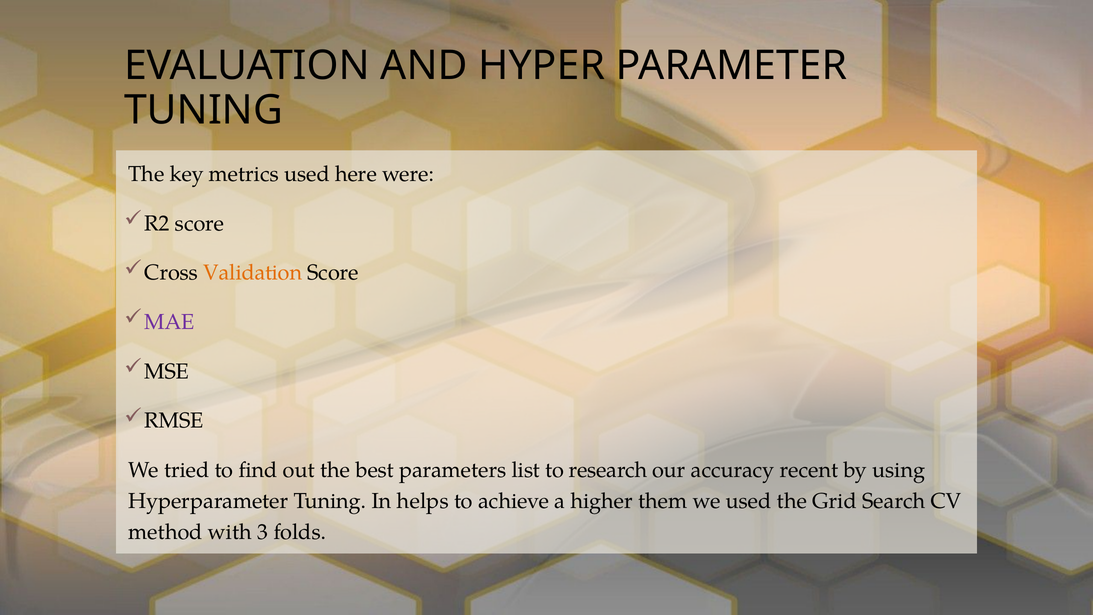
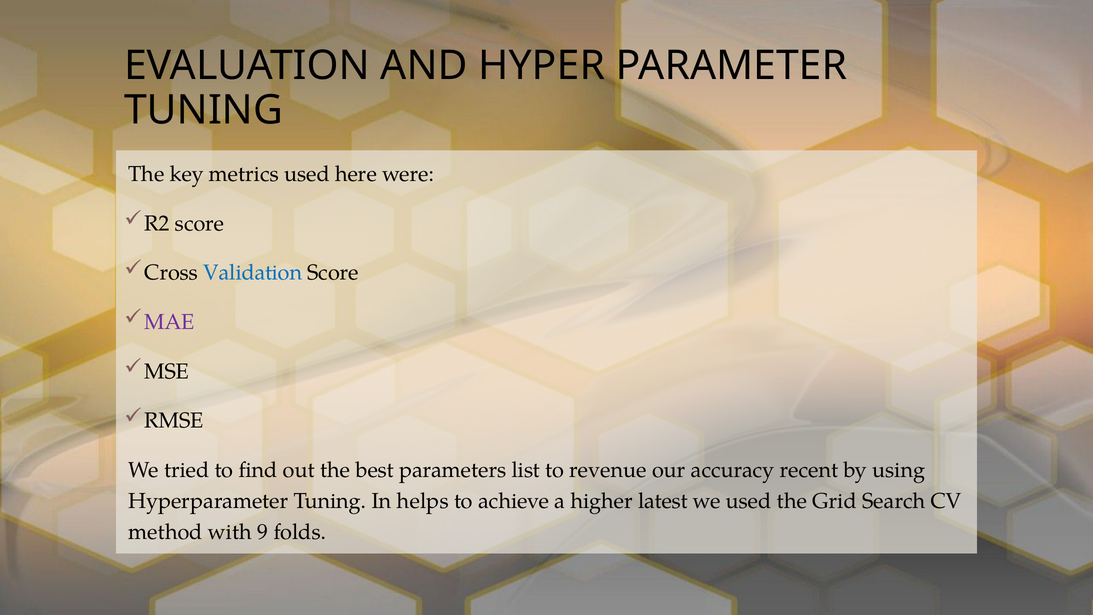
Validation colour: orange -> blue (253, 273)
research: research -> revenue (608, 470)
them: them -> latest (663, 501)
3: 3 -> 9 (263, 532)
